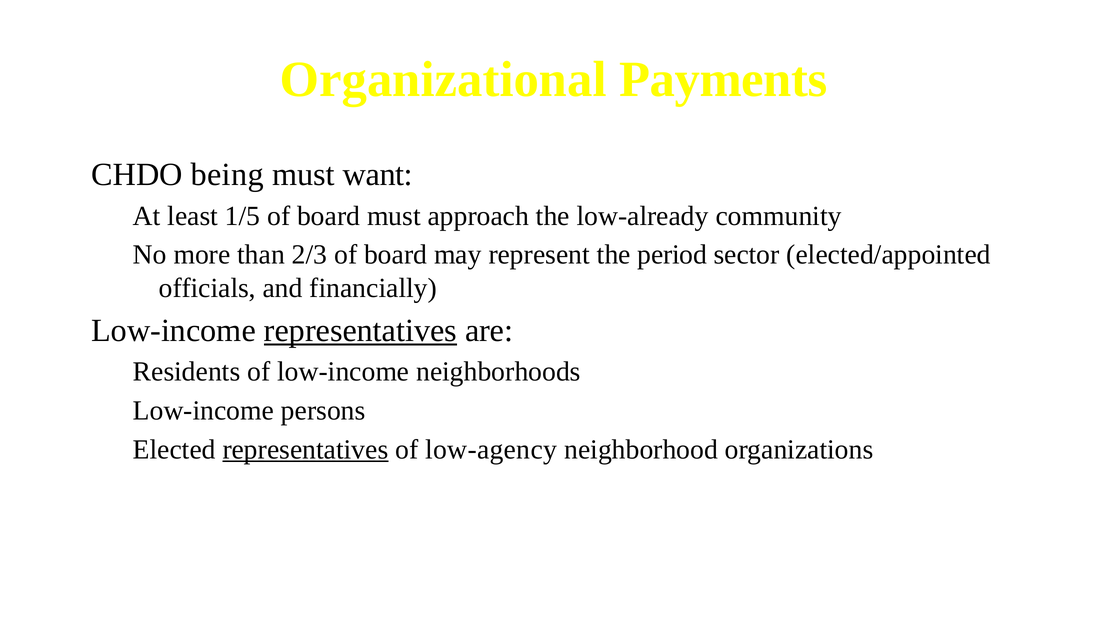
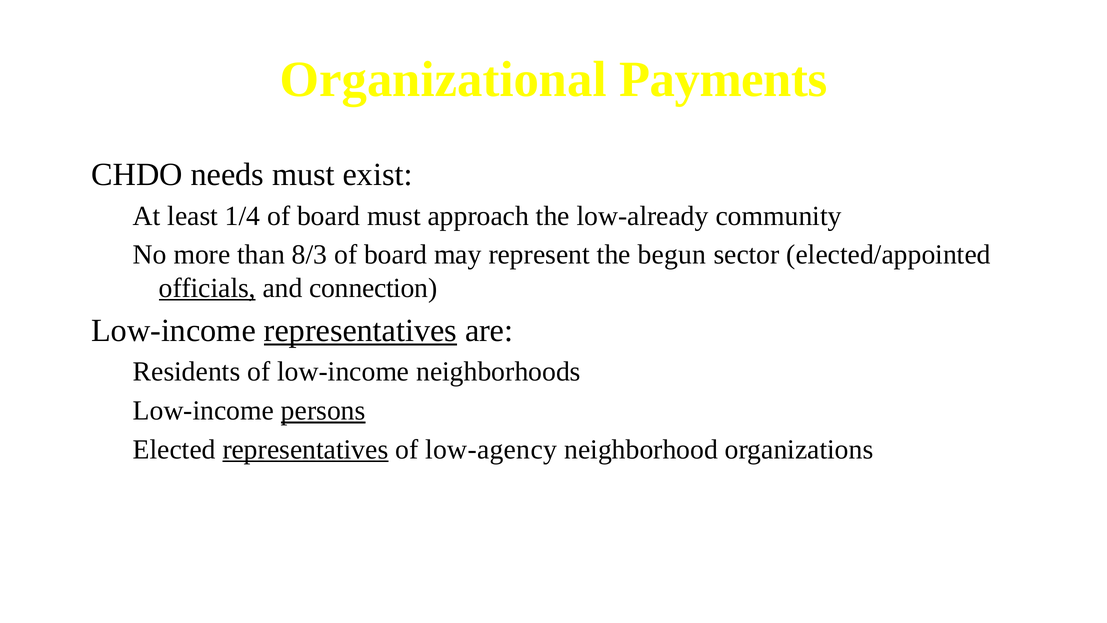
being: being -> needs (227, 175)
want: want -> exist (378, 175)
1/5: 1/5 -> 1/4 (243, 216)
2/3: 2/3 -> 8/3 (310, 255)
period: period -> begun (672, 255)
officials underline: none -> present (207, 288)
financially: financially -> connection (373, 288)
persons underline: none -> present (323, 410)
